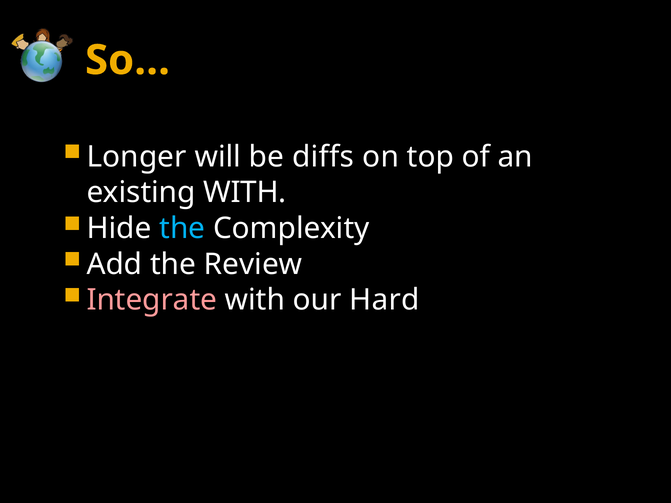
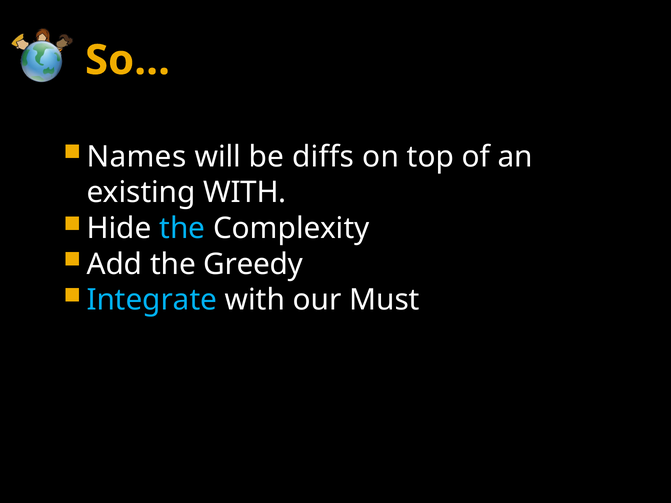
Longer: Longer -> Names (137, 157)
Review: Review -> Greedy (253, 264)
Integrate colour: pink -> light blue (152, 300)
Hard: Hard -> Must (385, 300)
